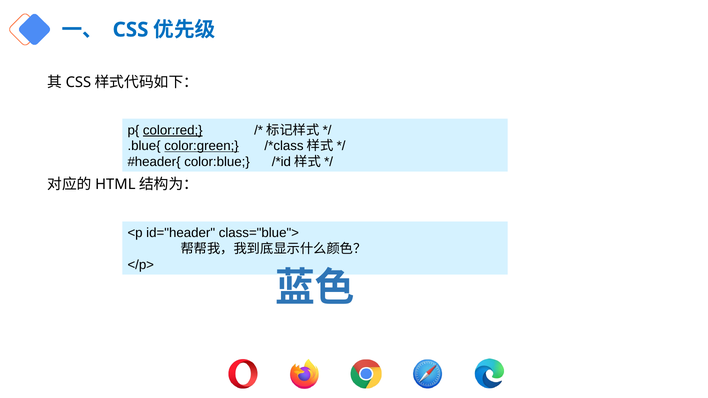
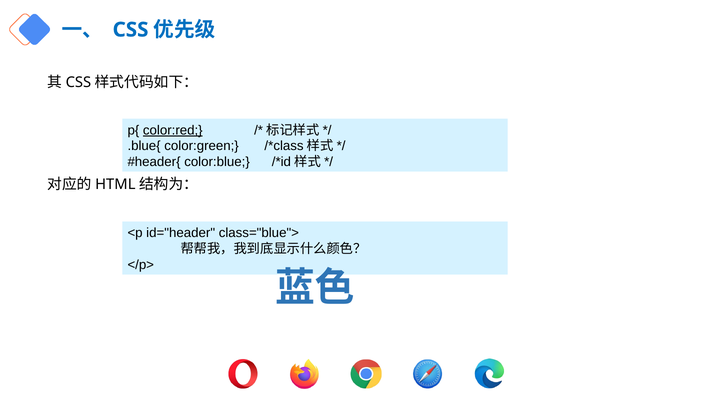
color:green underline: present -> none (202, 146)
